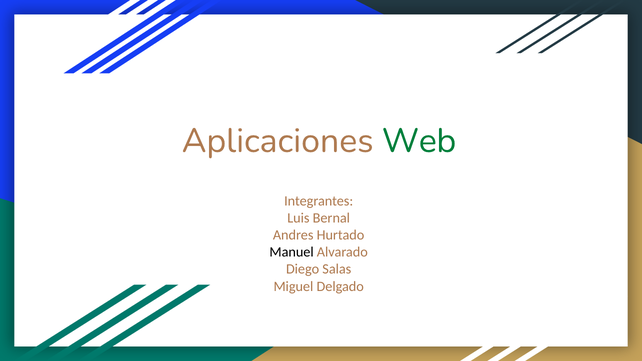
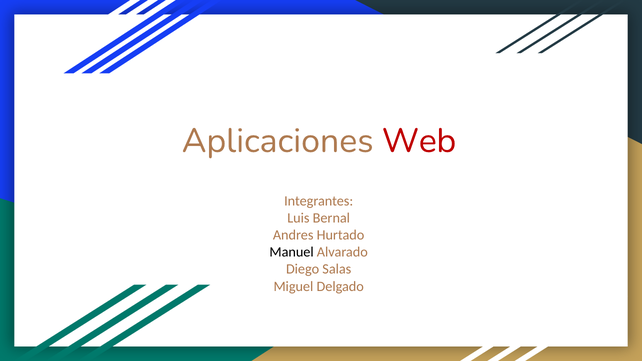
Web colour: green -> red (419, 141)
